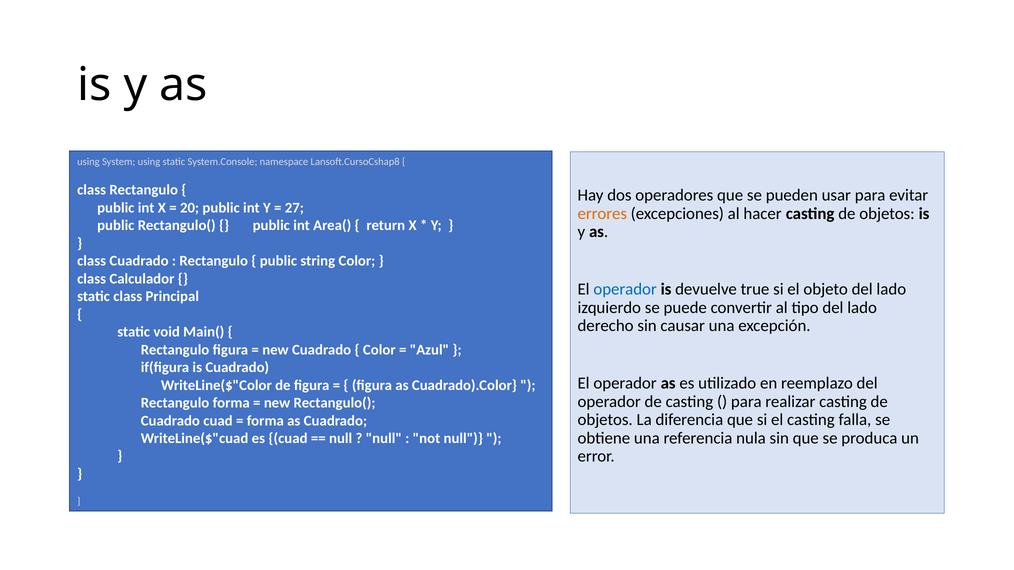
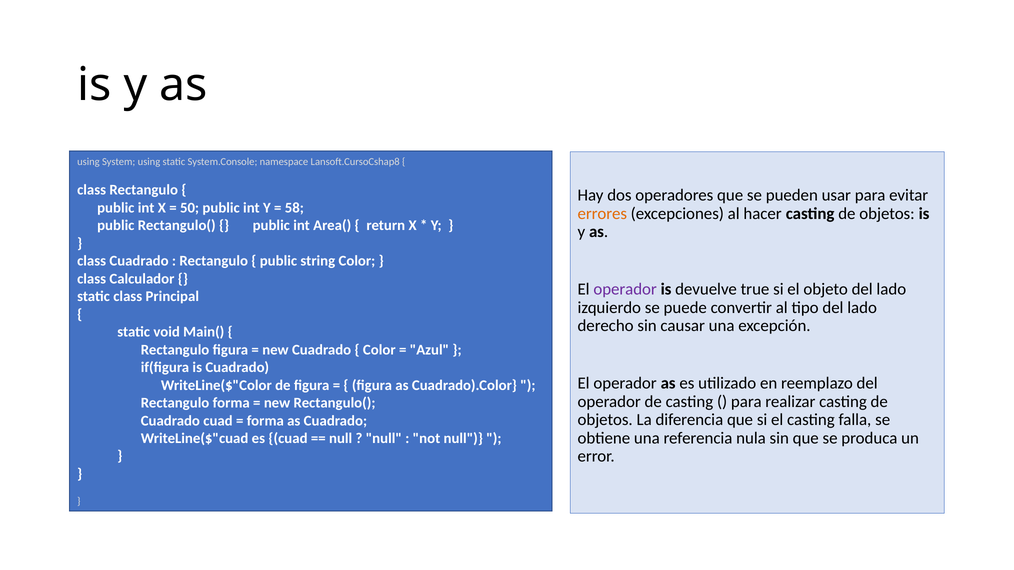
20: 20 -> 50 (190, 208)
27: 27 -> 58 (294, 208)
operador colour: blue -> purple (625, 290)
